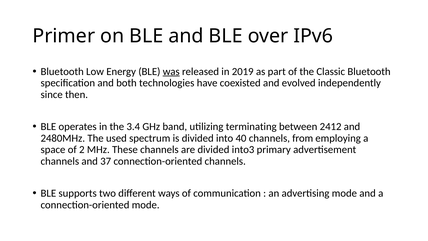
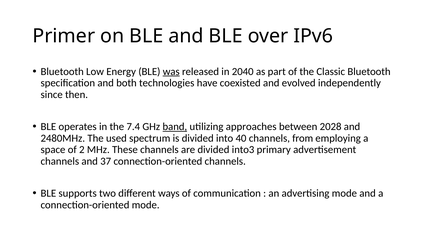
2019: 2019 -> 2040 (243, 71)
3.4: 3.4 -> 7.4 (133, 127)
band underline: none -> present (175, 127)
terminating: terminating -> approaches (251, 127)
2412: 2412 -> 2028 (331, 127)
